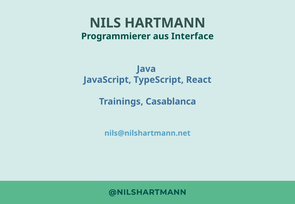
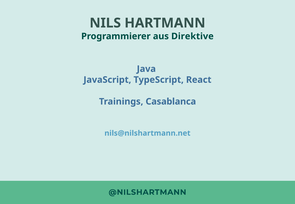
Interface: Interface -> Direktive (192, 36)
